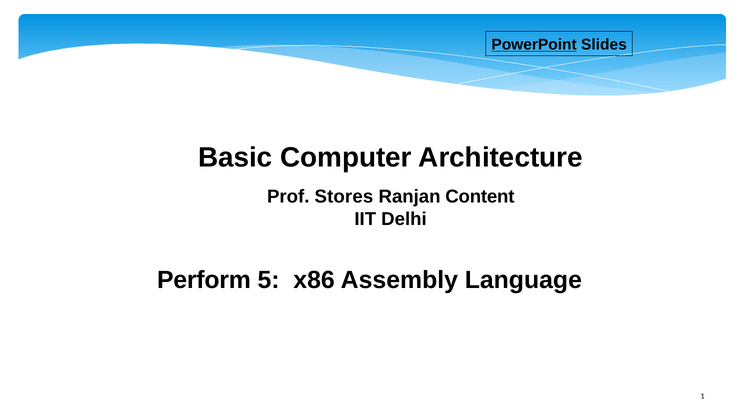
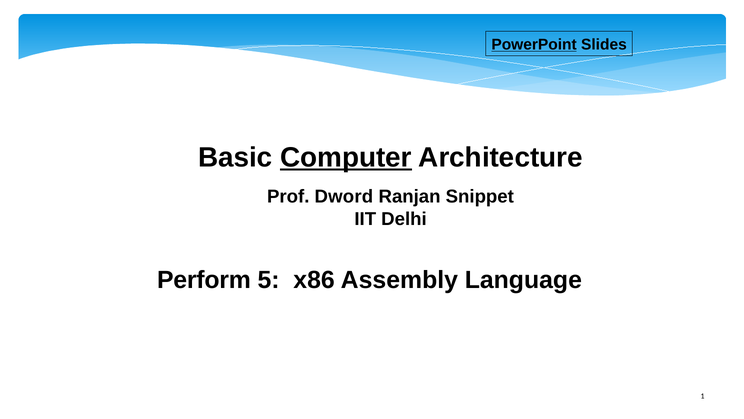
Computer underline: none -> present (346, 157)
Stores: Stores -> Dword (344, 196)
Content: Content -> Snippet (480, 196)
